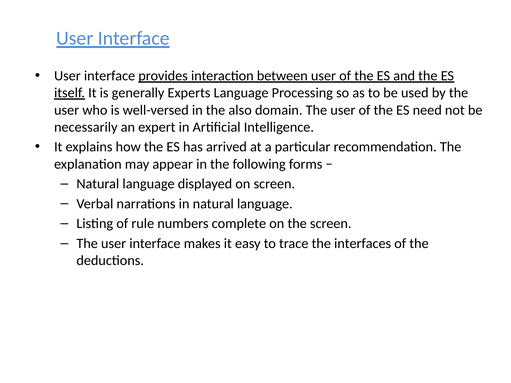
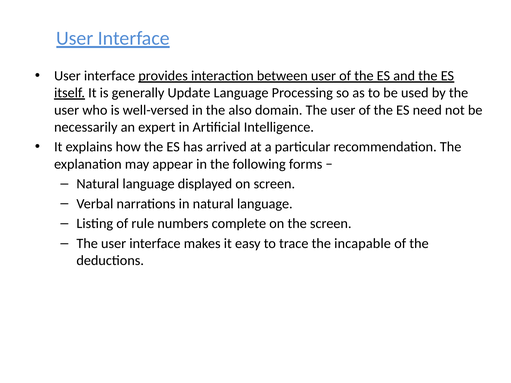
Experts: Experts -> Update (189, 93)
interfaces: interfaces -> incapable (363, 244)
